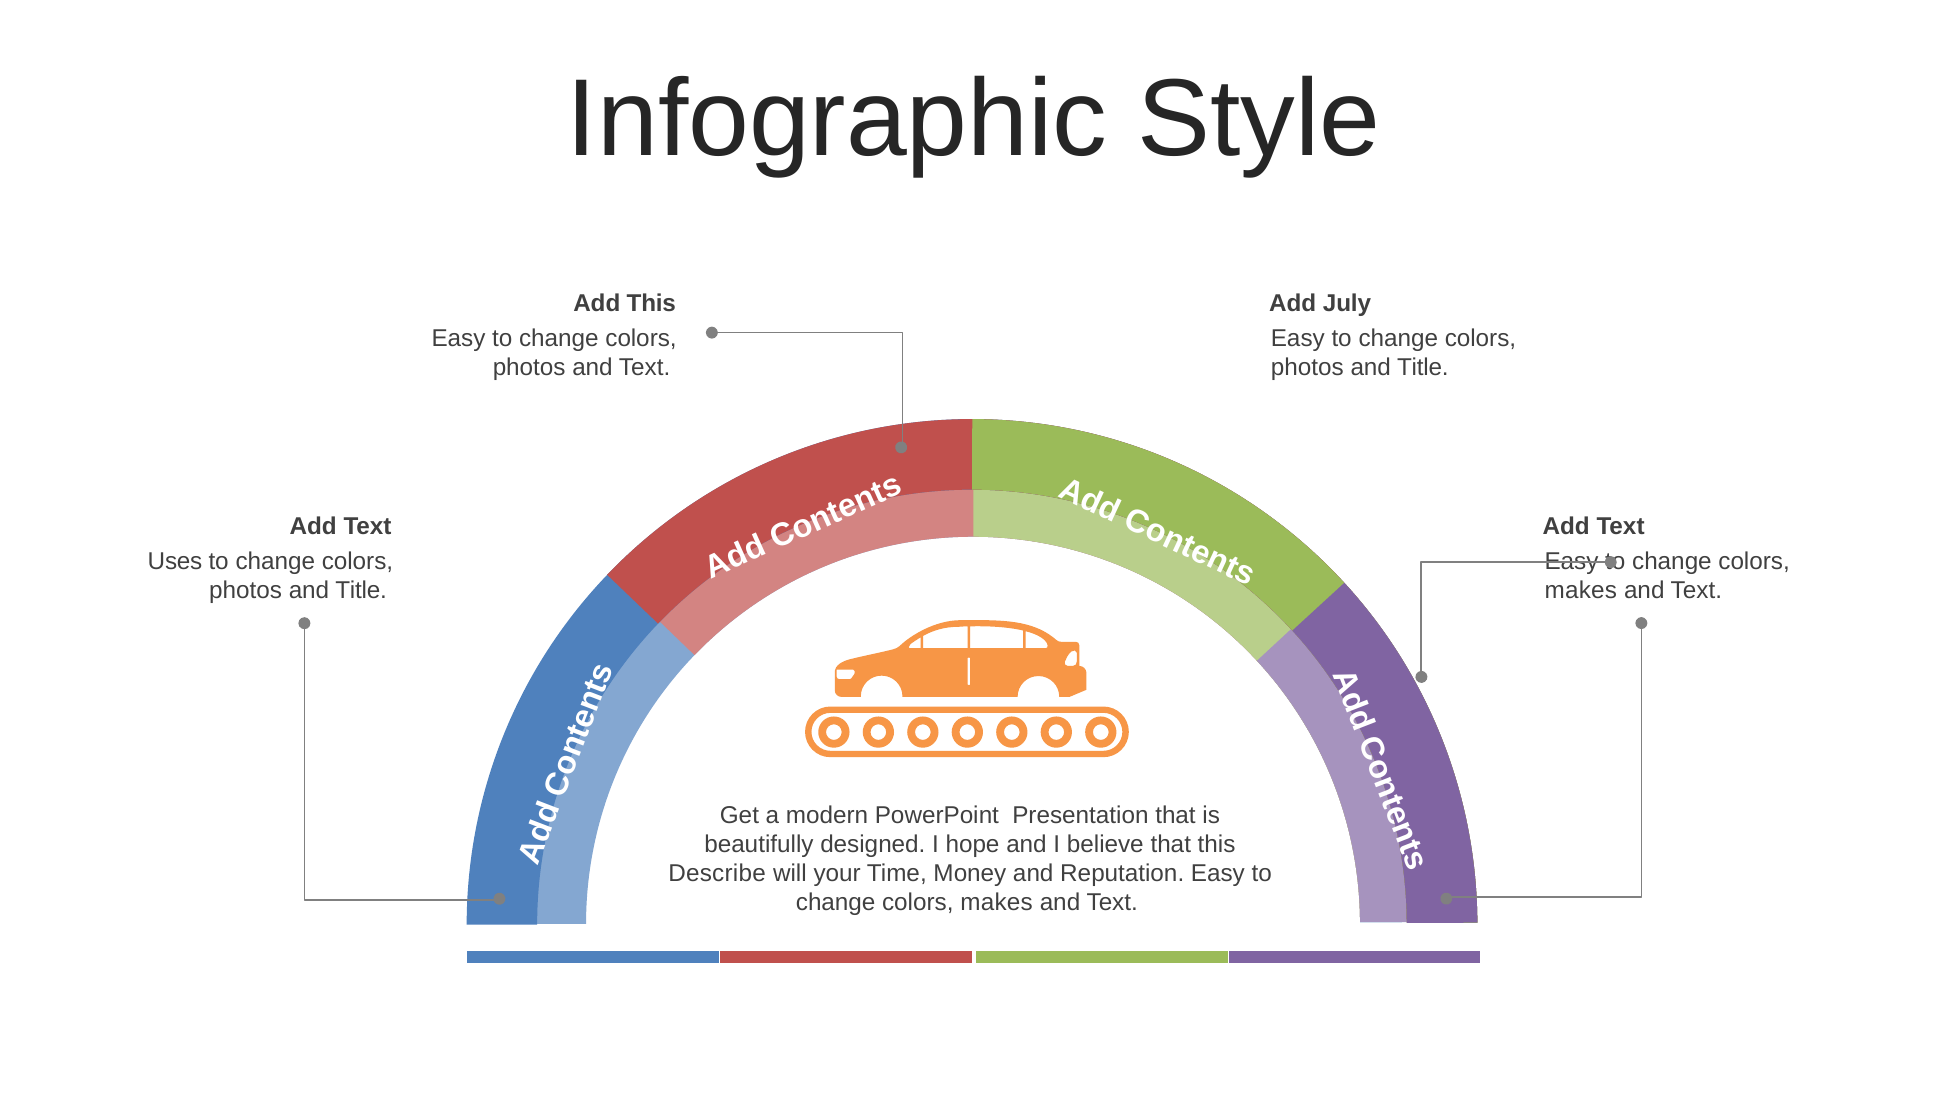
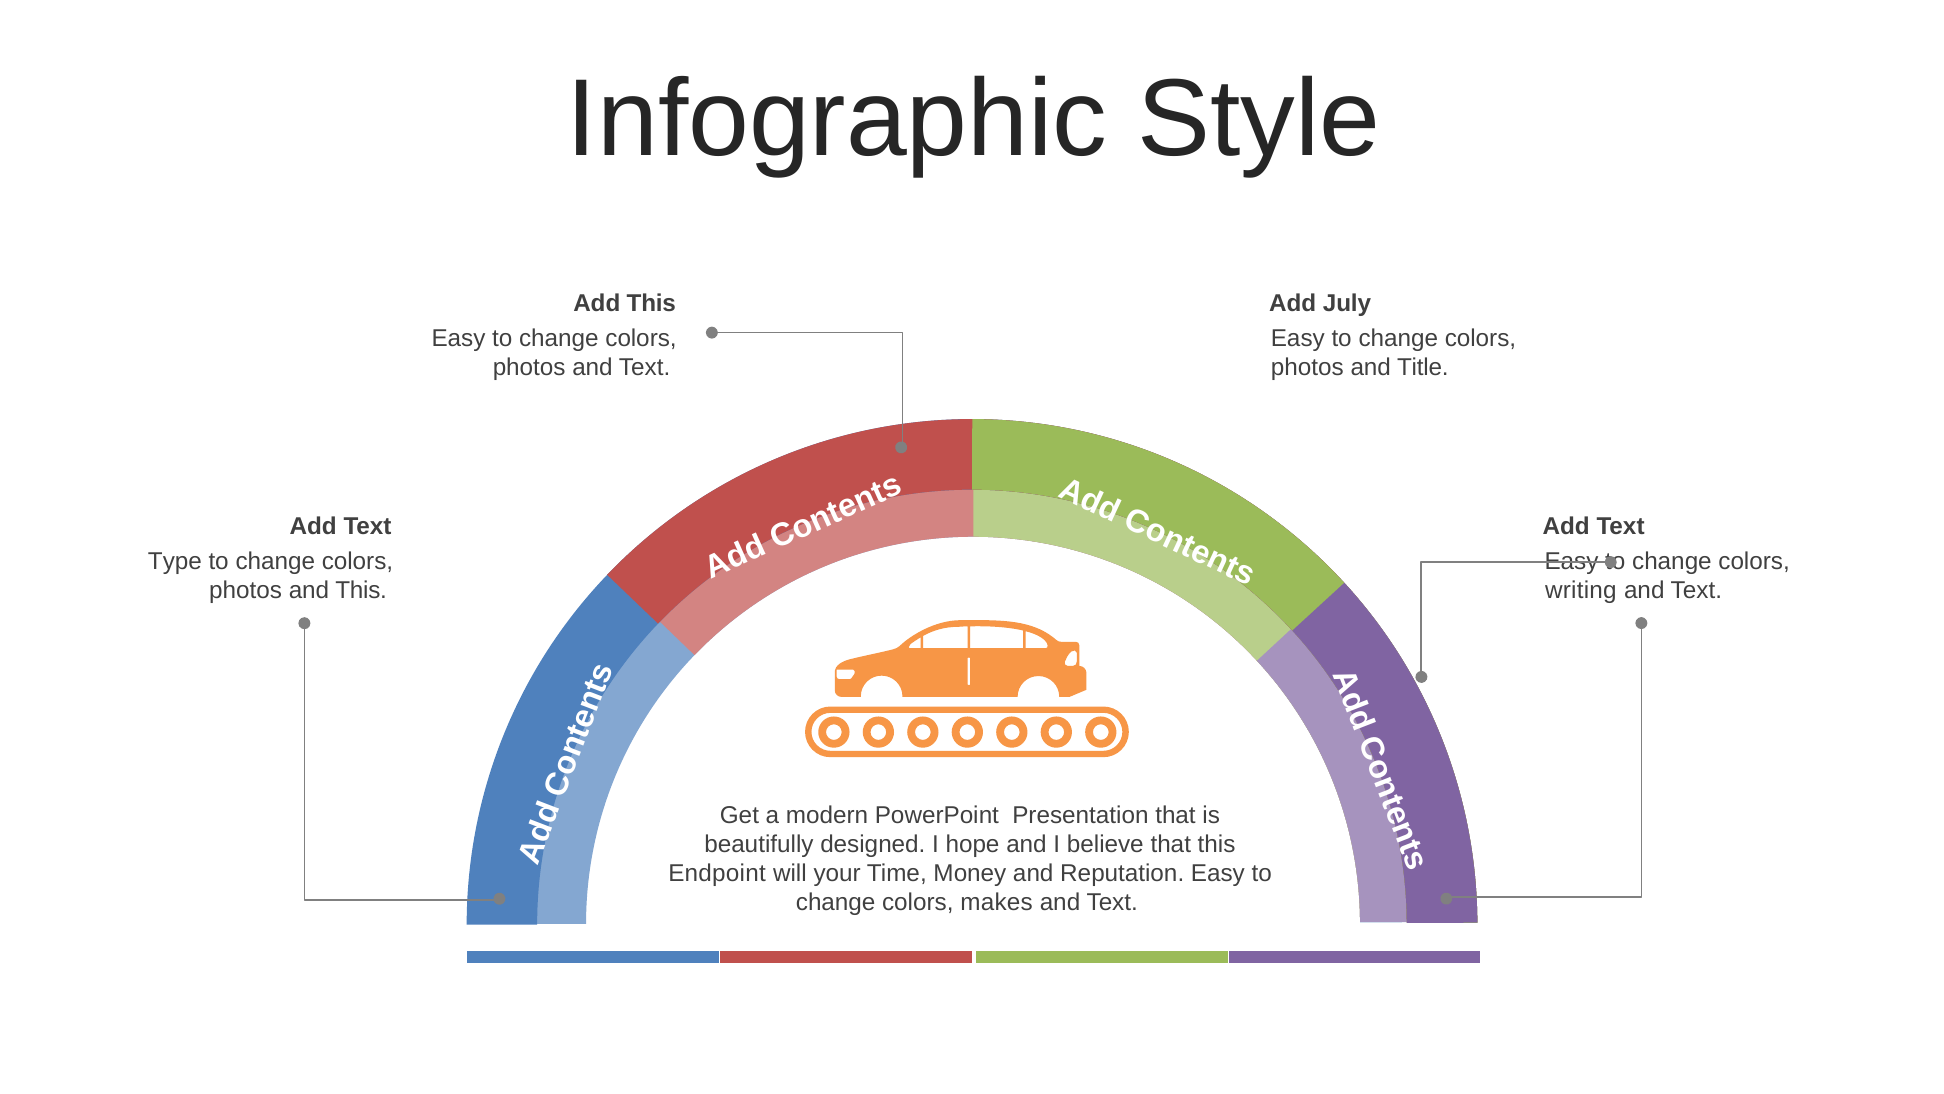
Uses: Uses -> Type (175, 561)
Title: Title -> This (361, 590)
makes: makes -> writing (1581, 590)
Describe: Describe -> Endpoint (717, 873)
